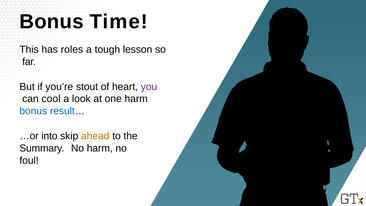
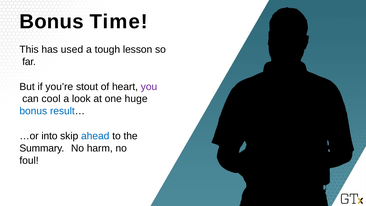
roles: roles -> used (72, 49)
one harm: harm -> huge (136, 99)
ahead colour: orange -> blue (95, 136)
